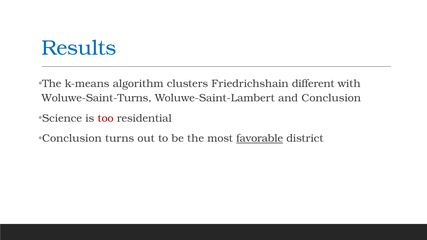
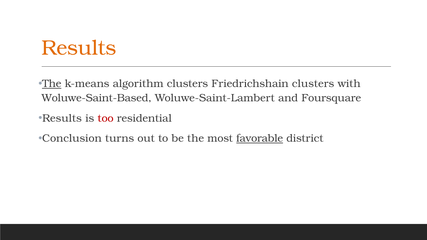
Results colour: blue -> orange (79, 48)
The underline: none -> present (52, 84)
Friedrichshain different: different -> clusters (313, 84)
Woluwe-Saint-Turns: Woluwe-Saint-Turns -> Woluwe-Saint-Based (97, 98)
and Conclusion: Conclusion -> Foursquare (331, 98)
Science: Science -> Results (62, 118)
